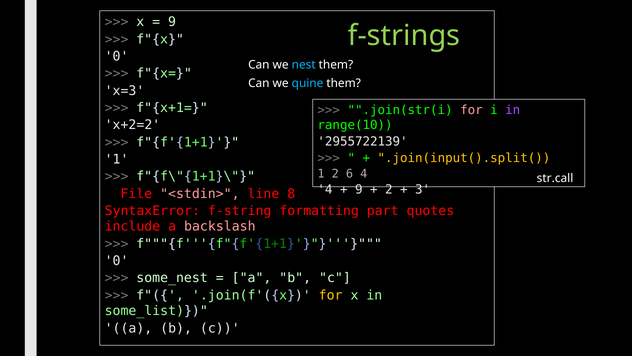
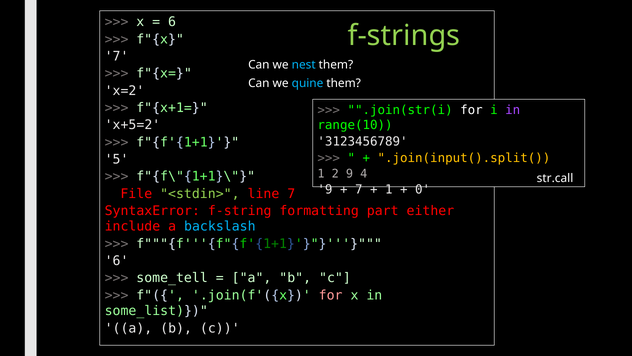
9: 9 -> 6 (172, 22)
0: 0 -> 7 (117, 56)
x=3: x=3 -> x=2 (125, 91)
for colour: pink -> white (471, 110)
x+2=2: x+2=2 -> x+5=2 (132, 125)
2955722139: 2955722139 -> 3123456789 (363, 141)
1: 1 -> 5 (117, 159)
2 6: 6 -> 9 (350, 174)
4: 4 -> 9 (325, 190)
9: 9 -> 7 (359, 190)
2: 2 -> 1 (389, 190)
3: 3 -> 0 (423, 190)
<stdin> colour: pink -> light green (200, 193)
line 8: 8 -> 7 (291, 193)
quotes: quotes -> either (430, 211)
backslash colour: pink -> light blue (220, 226)
0: 0 -> 6 (117, 261)
some_nest: some_nest -> some_tell (172, 278)
for colour: yellow -> pink (331, 295)
